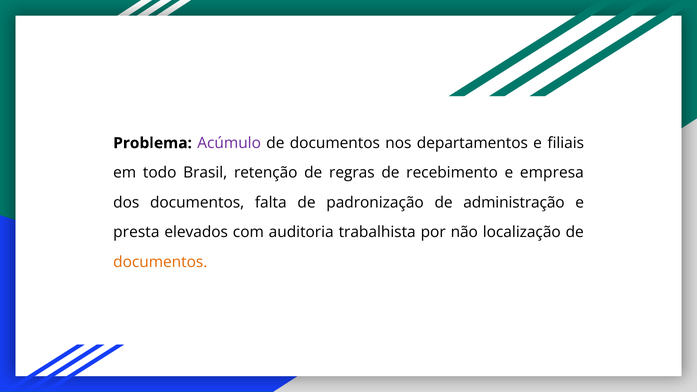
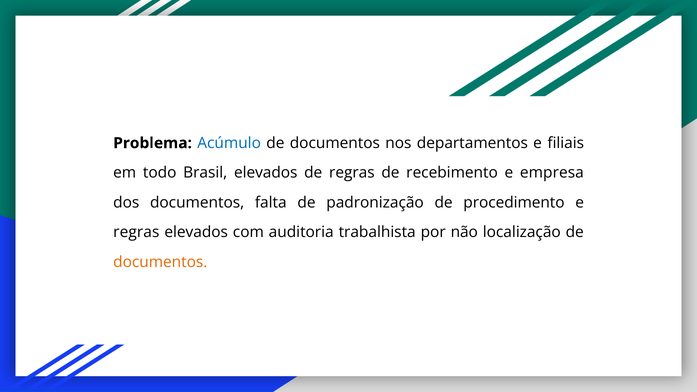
Acúmulo colour: purple -> blue (229, 143)
Brasil retenção: retenção -> elevados (266, 173)
administração: administração -> procedimento (514, 203)
presta: presta -> regras (136, 232)
